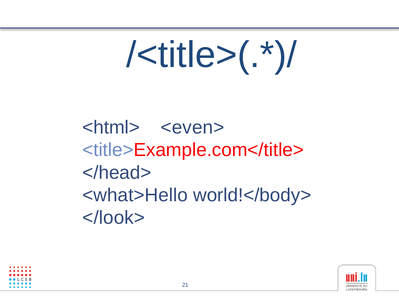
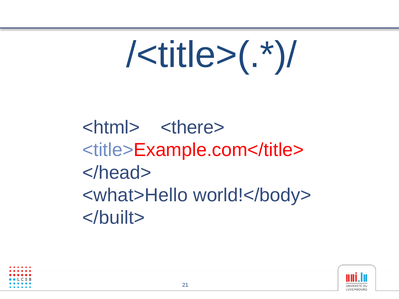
<even>: <even> -> <there> (193, 127)
</look>: </look> -> </built> (114, 218)
